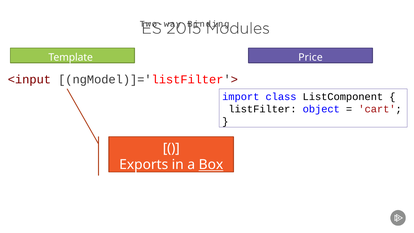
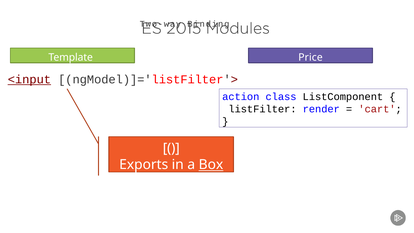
<input underline: none -> present (29, 80)
import: import -> action (241, 97)
object: object -> render (321, 109)
